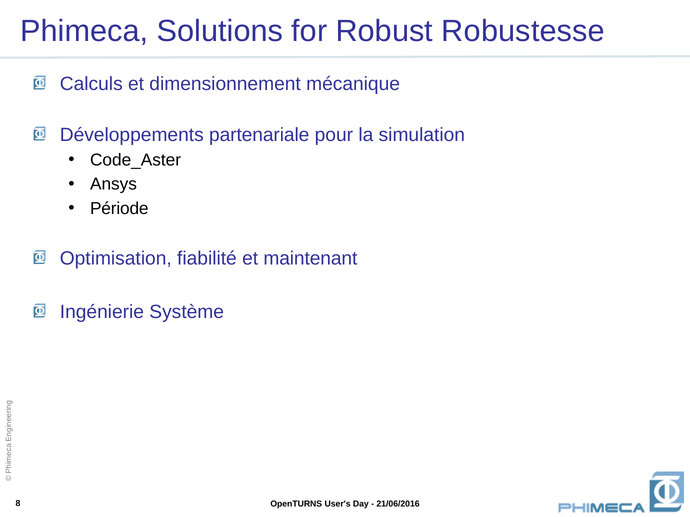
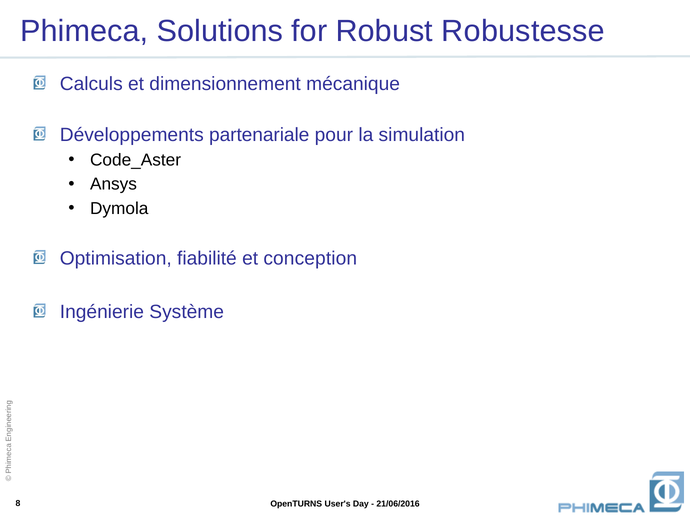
Période: Période -> Dymola (119, 209)
maintenant: maintenant -> conception (310, 259)
